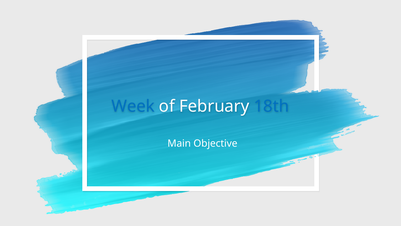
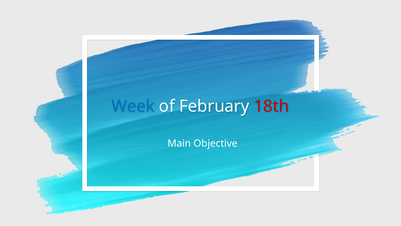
18th colour: blue -> red (271, 106)
